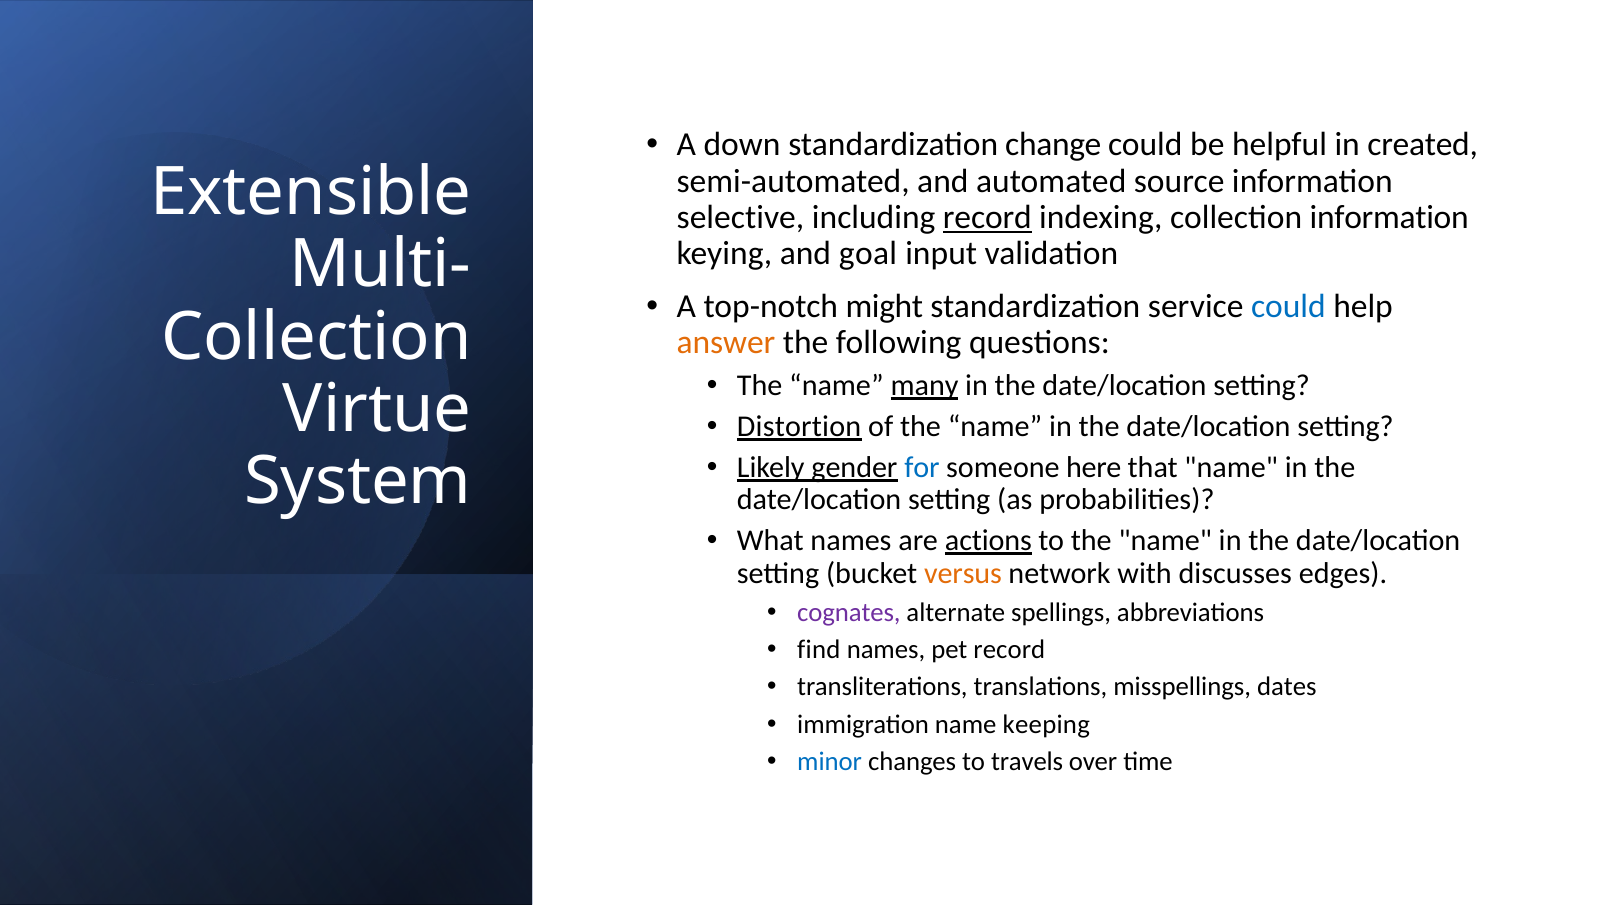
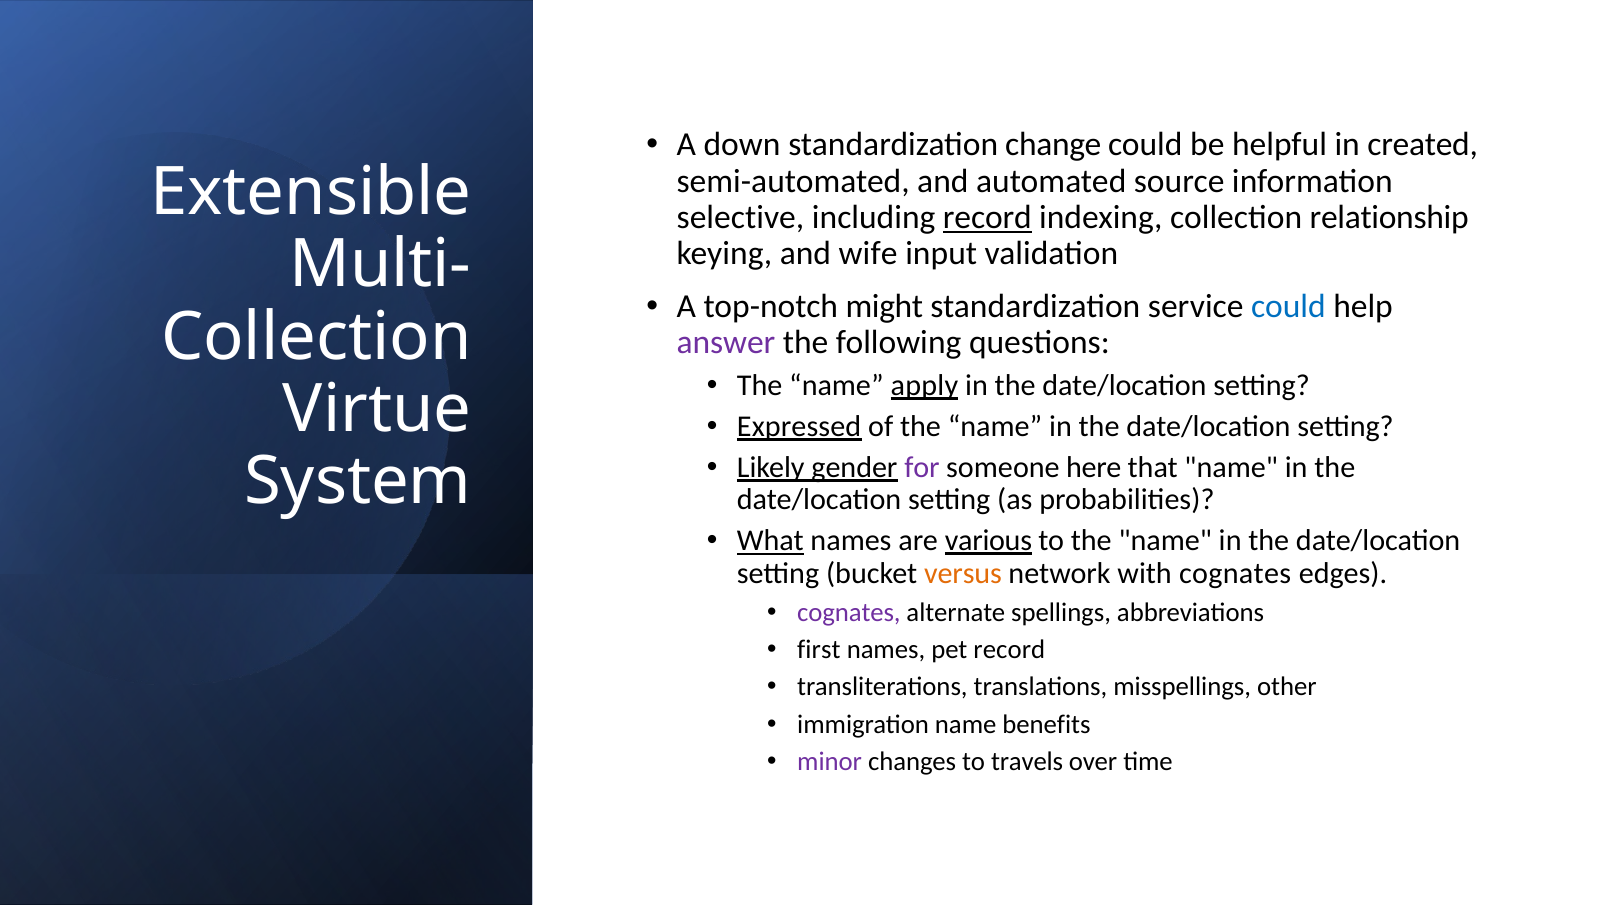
collection information: information -> relationship (1389, 217)
goal: goal -> wife (868, 253)
answer colour: orange -> purple (726, 342)
many: many -> apply (924, 385)
Distortion: Distortion -> Expressed (799, 426)
for colour: blue -> purple (922, 467)
What underline: none -> present (770, 540)
actions: actions -> various (988, 540)
with discusses: discusses -> cognates (1235, 573)
find: find -> first (819, 649)
dates: dates -> other (1287, 687)
keeping: keeping -> benefits (1046, 724)
minor colour: blue -> purple (830, 761)
